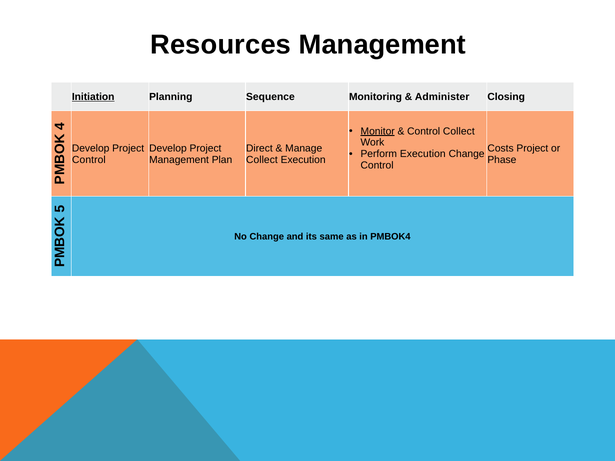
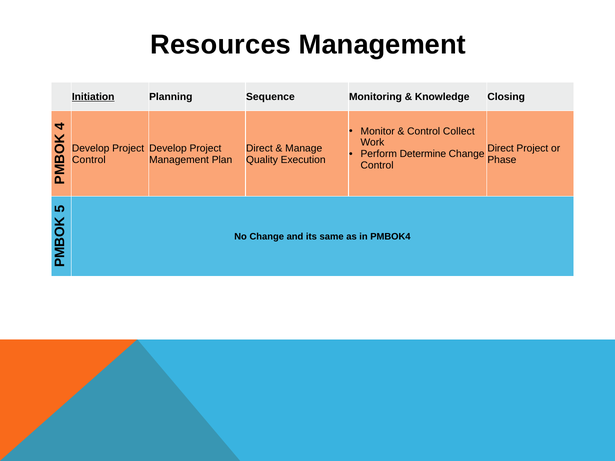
Administer: Administer -> Knowledge (442, 97)
Monitor underline: present -> none (378, 131)
Costs: Costs -> Direct (501, 148)
Perform Execution: Execution -> Determine (423, 154)
Collect: Collect -> Quality (262, 160)
